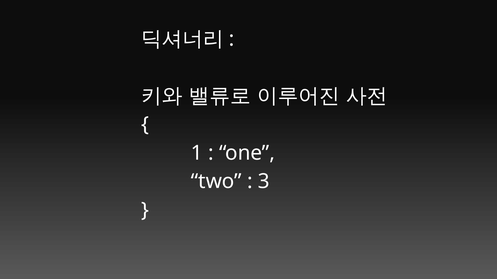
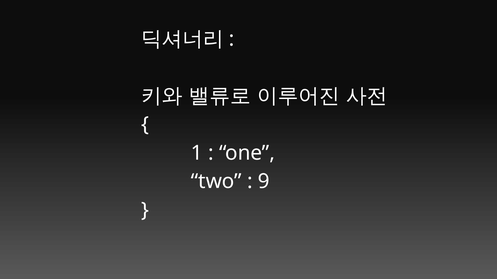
3: 3 -> 9 (264, 182)
